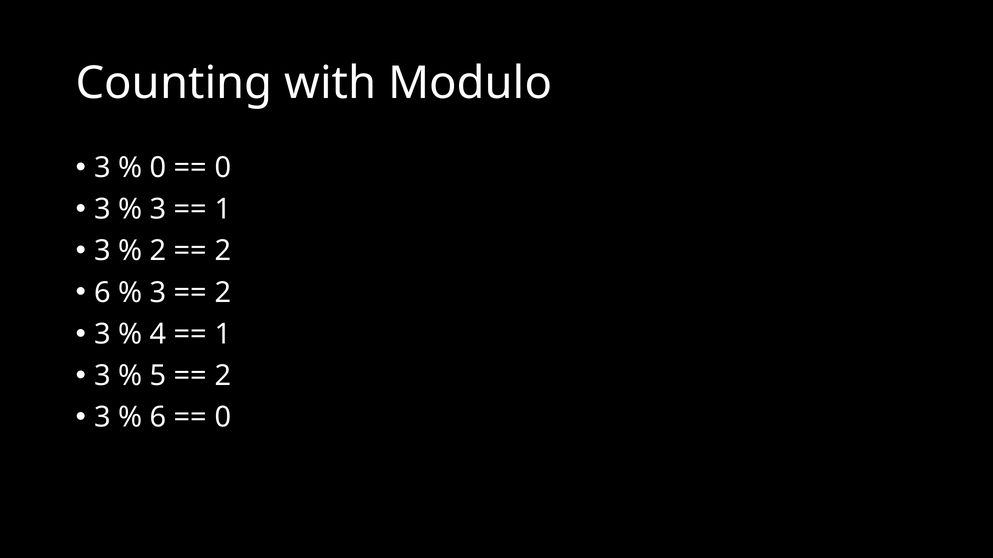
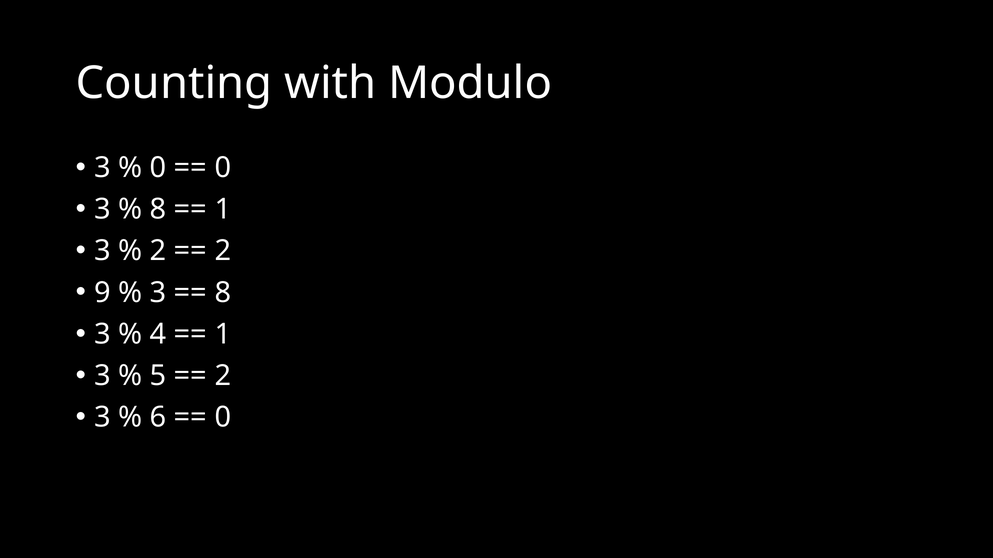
3: 3 -> 8 (158, 210)
6: 6 -> 9 (103, 293)
2: 2 -> 8 (223, 293)
